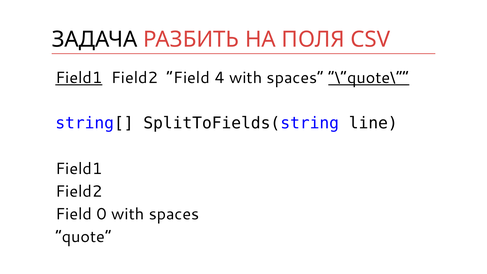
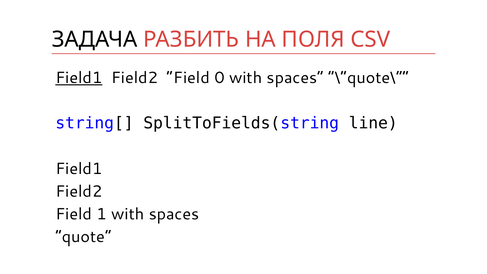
4: 4 -> 0 (219, 78)
\”quote\ underline: present -> none (369, 78)
0: 0 -> 1 (102, 214)
